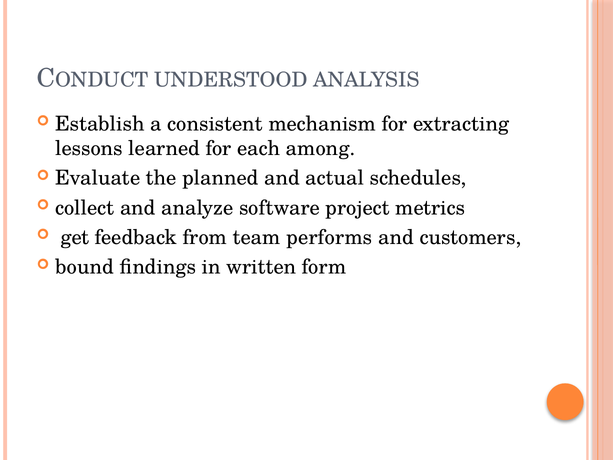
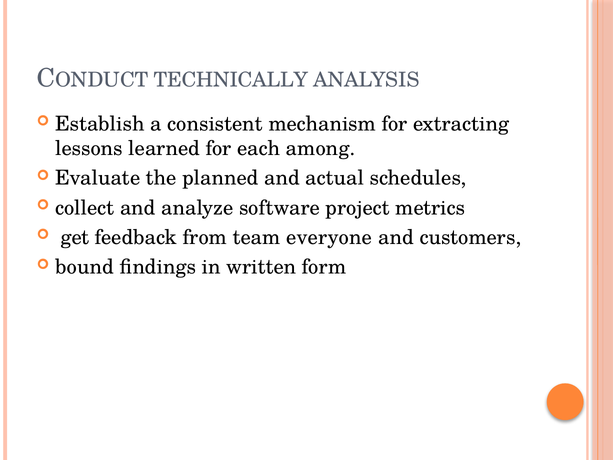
UNDERSTOOD: UNDERSTOOD -> TECHNICALLY (231, 80)
performs: performs -> everyone (329, 237)
